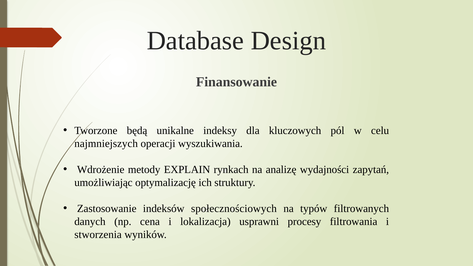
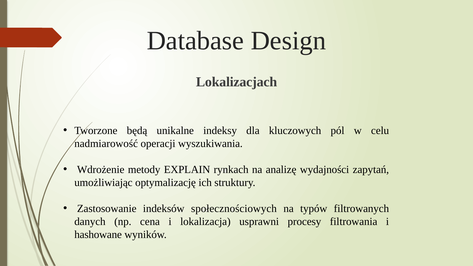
Finansowanie: Finansowanie -> Lokalizacjach (237, 82)
najmniejszych: najmniejszych -> nadmiarowość (106, 144)
stworzenia: stworzenia -> hashowane (98, 235)
